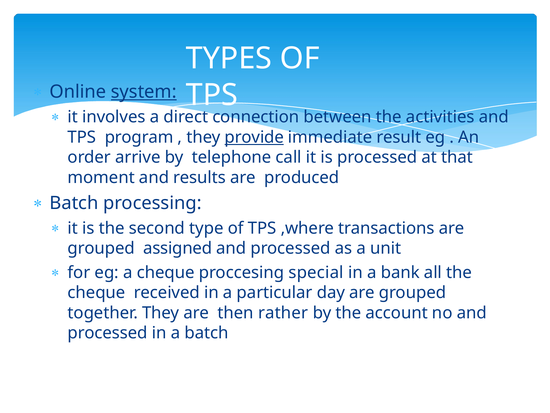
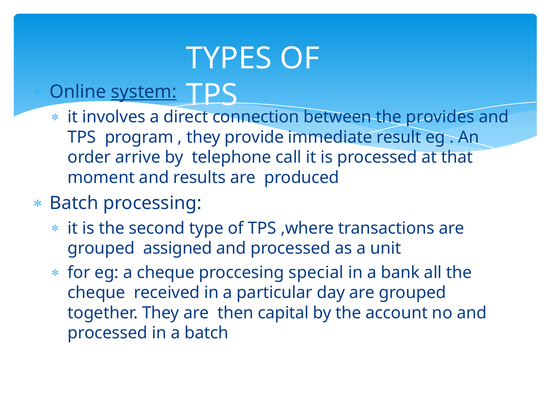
activities: activities -> provides (440, 117)
provide underline: present -> none (254, 137)
rather: rather -> capital (283, 313)
